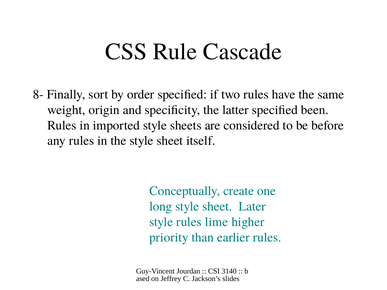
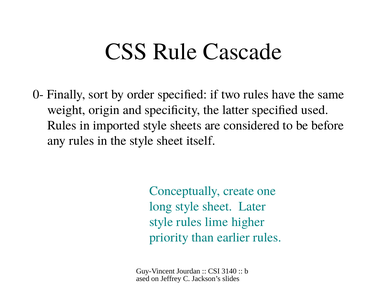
8-: 8- -> 0- (38, 94)
been: been -> used (315, 110)
